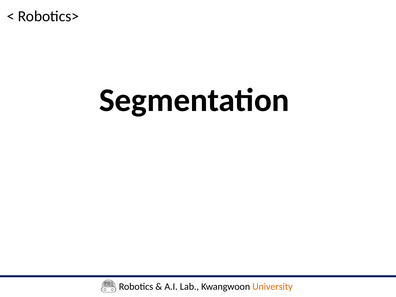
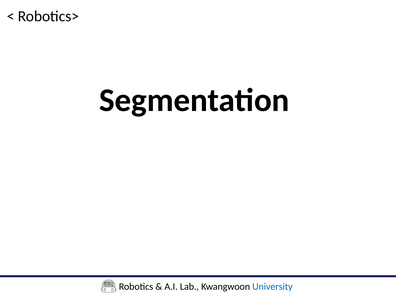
University colour: orange -> blue (272, 287)
